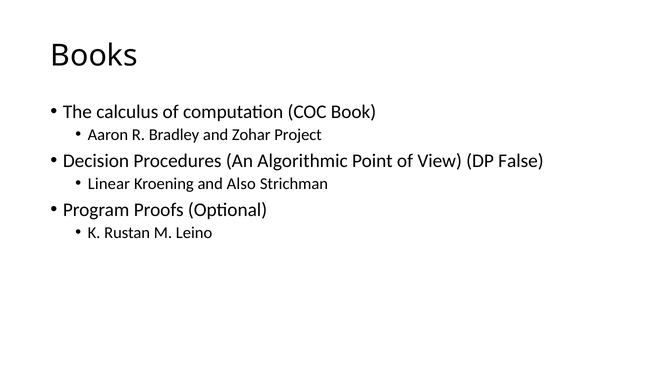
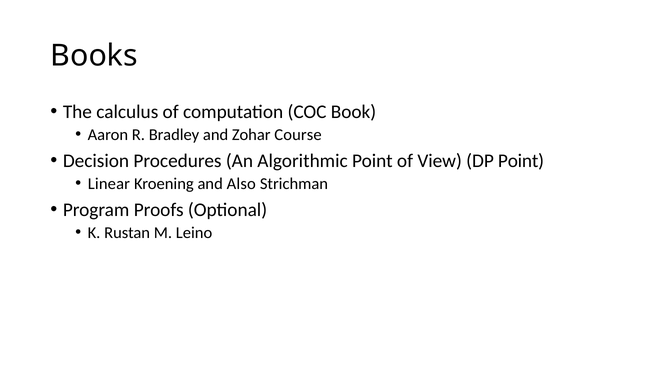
Project: Project -> Course (298, 135)
DP False: False -> Point (521, 161)
